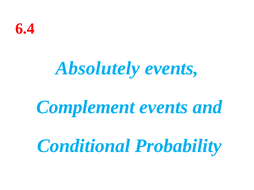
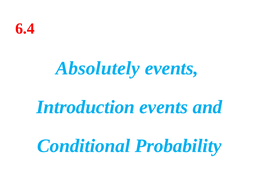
Complement: Complement -> Introduction (85, 107)
